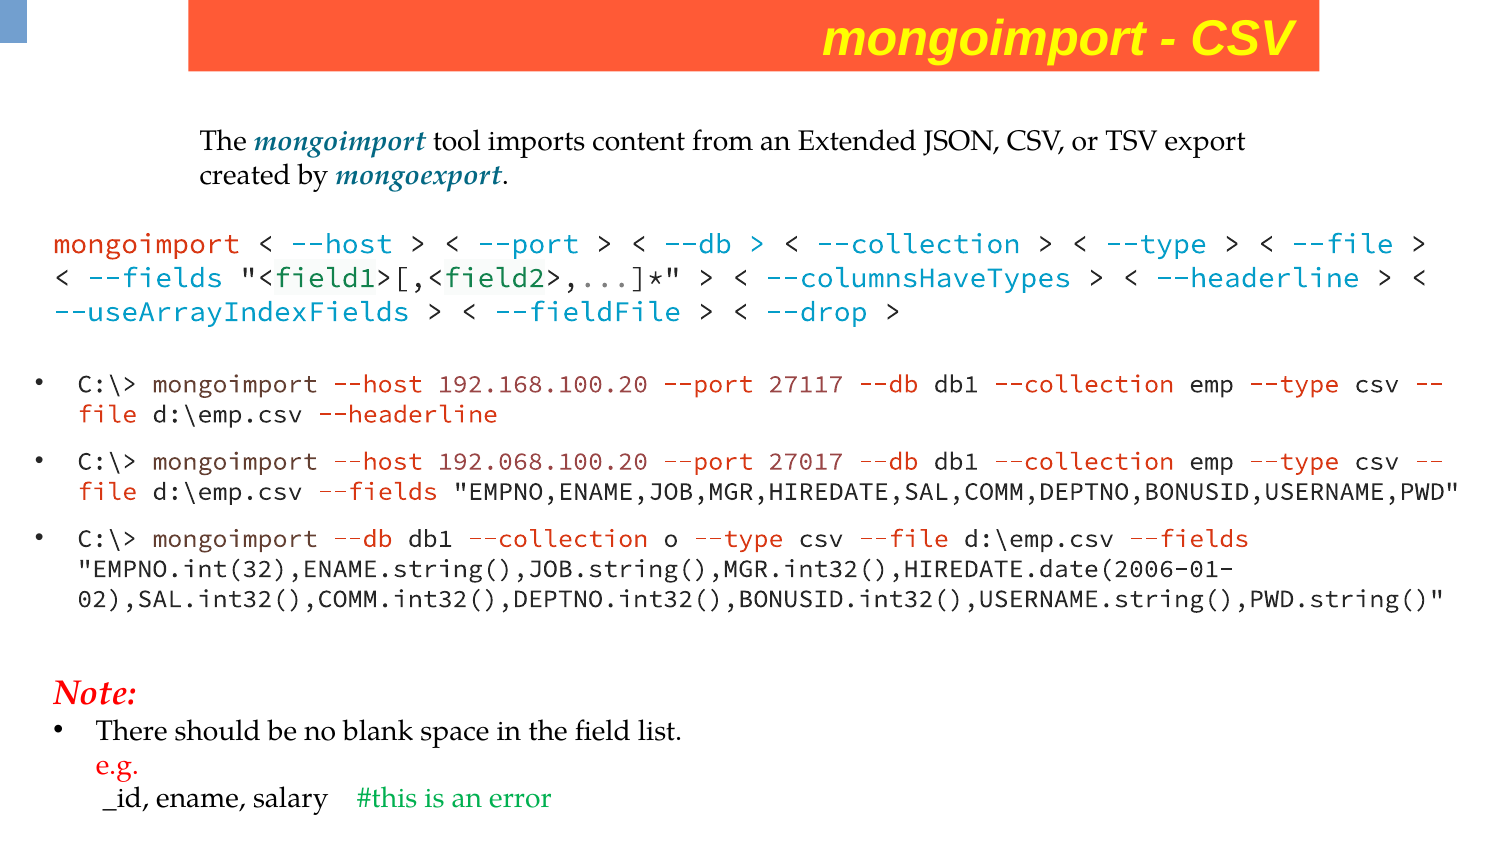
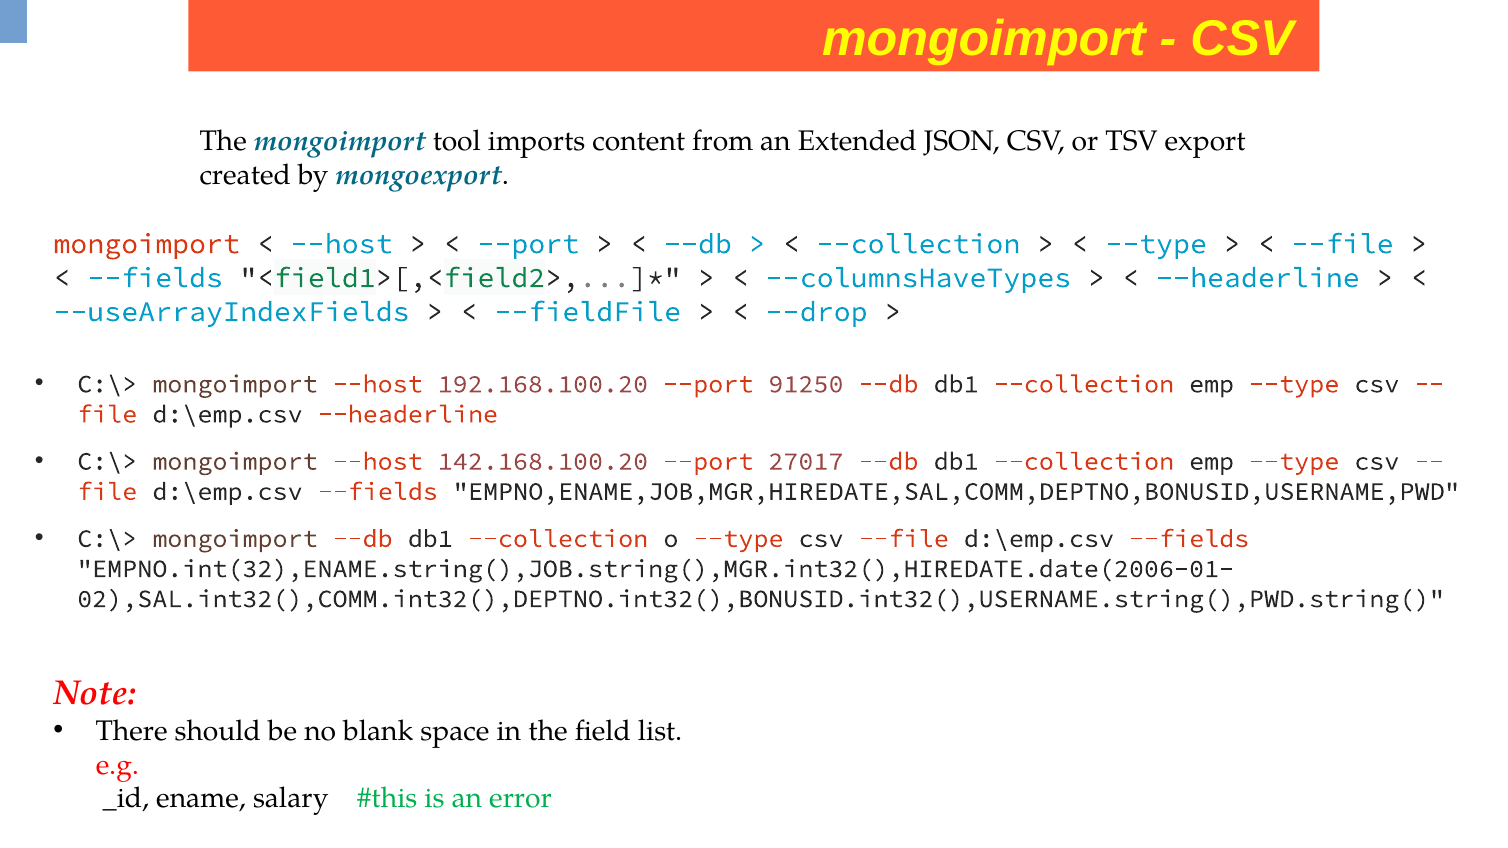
27117: 27117 -> 91250 (806, 384)
192.068.100.20: 192.068.100.20 -> 142.168.100.20 (543, 461)
